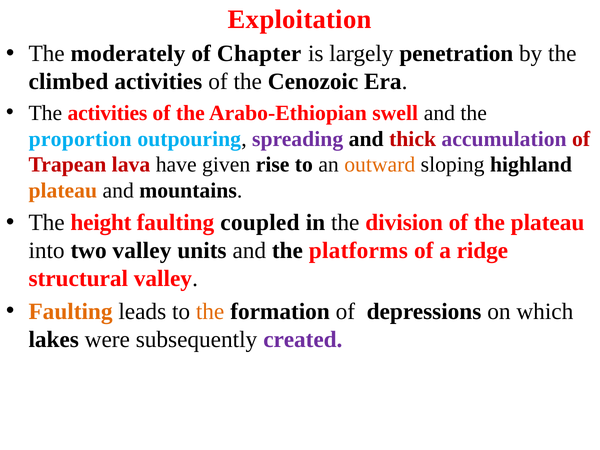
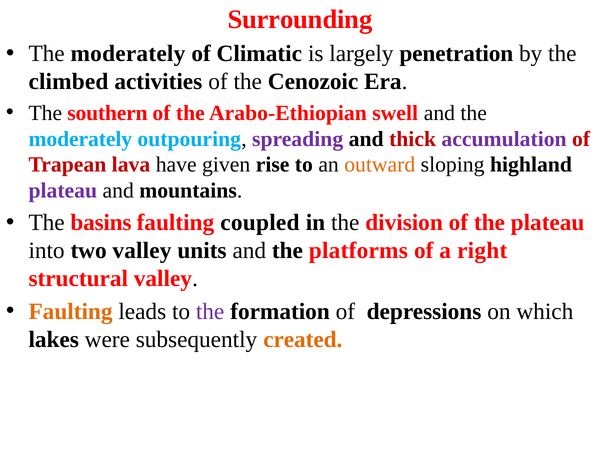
Exploitation: Exploitation -> Surrounding (300, 19)
Chapter: Chapter -> Climatic (259, 54)
The activities: activities -> southern (107, 113)
proportion: proportion -> moderately (80, 139)
plateau colour: orange -> purple (63, 191)
height: height -> basins (101, 223)
ridge: ridge -> right (482, 251)
the colour: orange -> purple (210, 311)
created colour: purple -> orange (303, 339)
